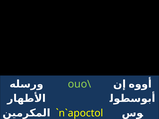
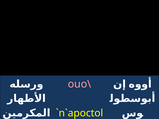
ouo\ colour: light green -> pink (79, 84)
